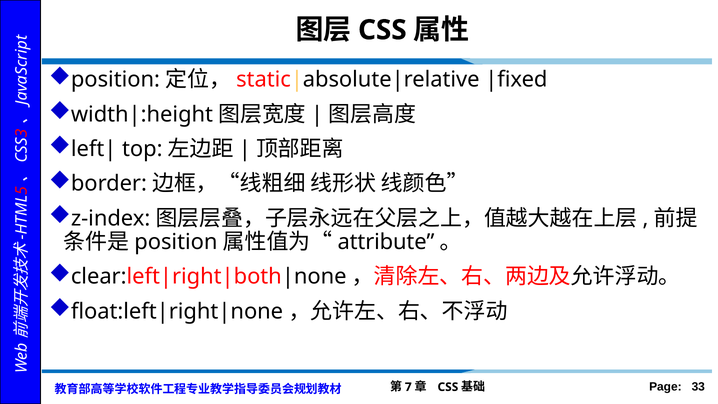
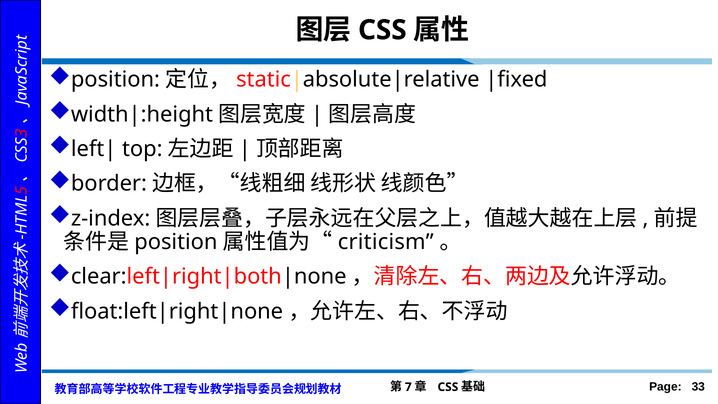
attribute: attribute -> criticism (386, 242)
